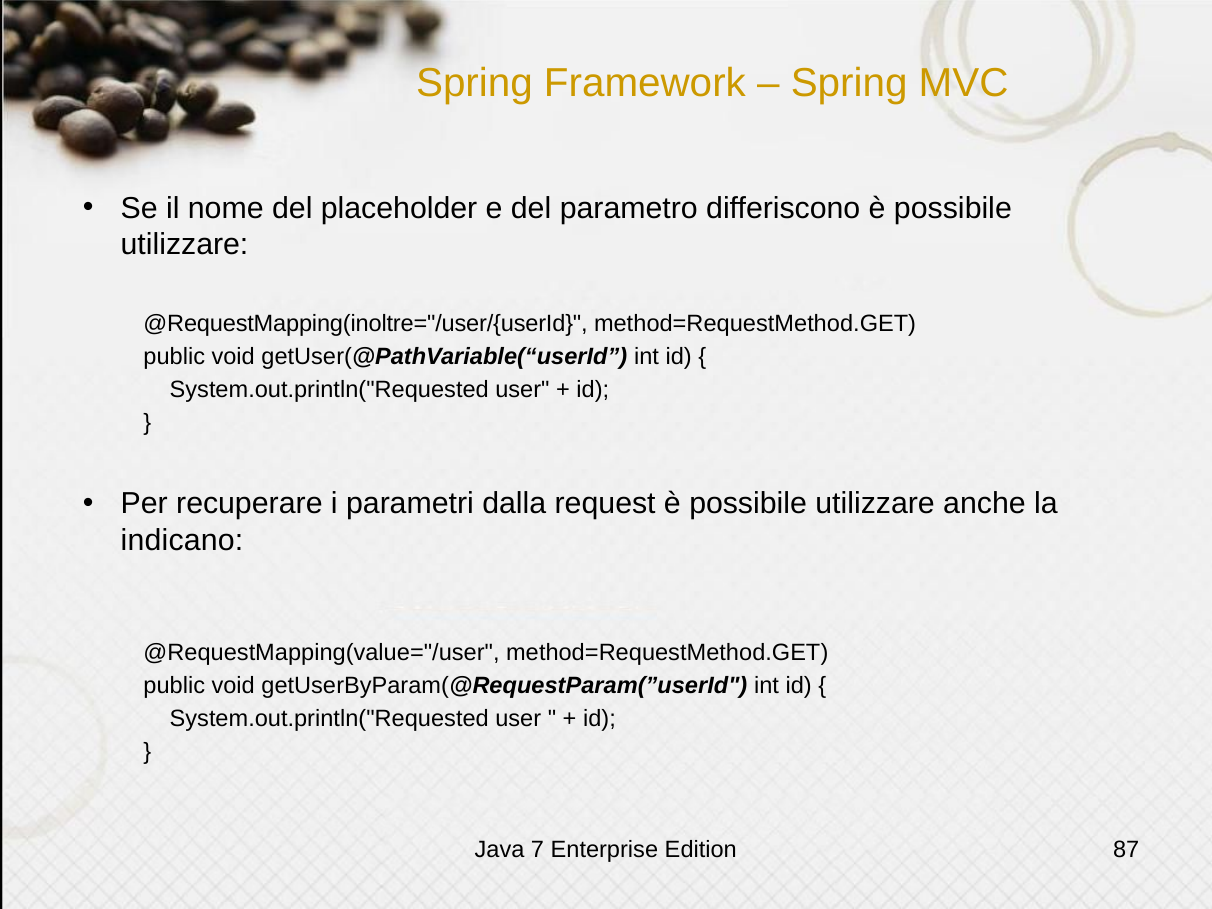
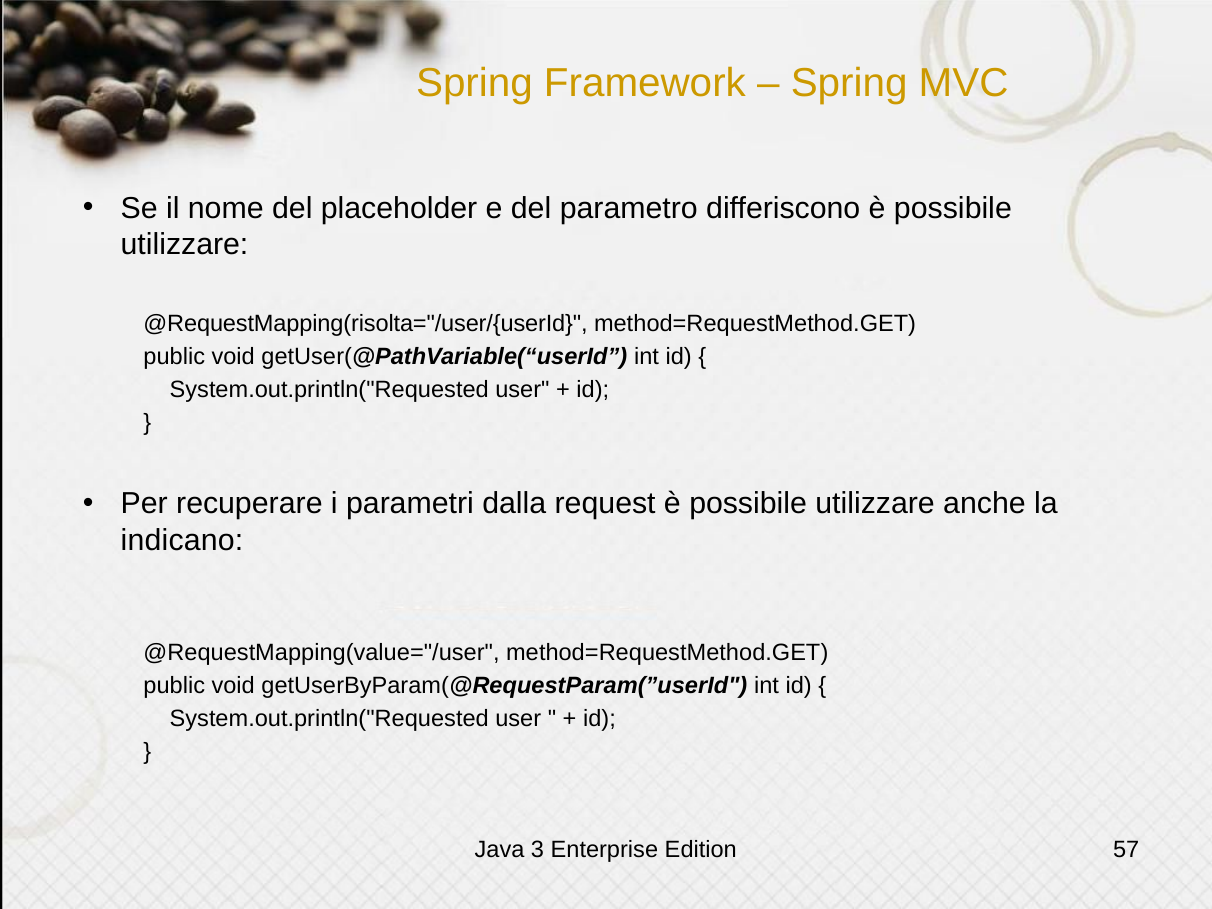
@RequestMapping(inoltre="/user/{userId: @RequestMapping(inoltre="/user/{userId -> @RequestMapping(risolta="/user/{userId (366, 324)
7: 7 -> 3 (538, 850)
87: 87 -> 57 (1126, 850)
